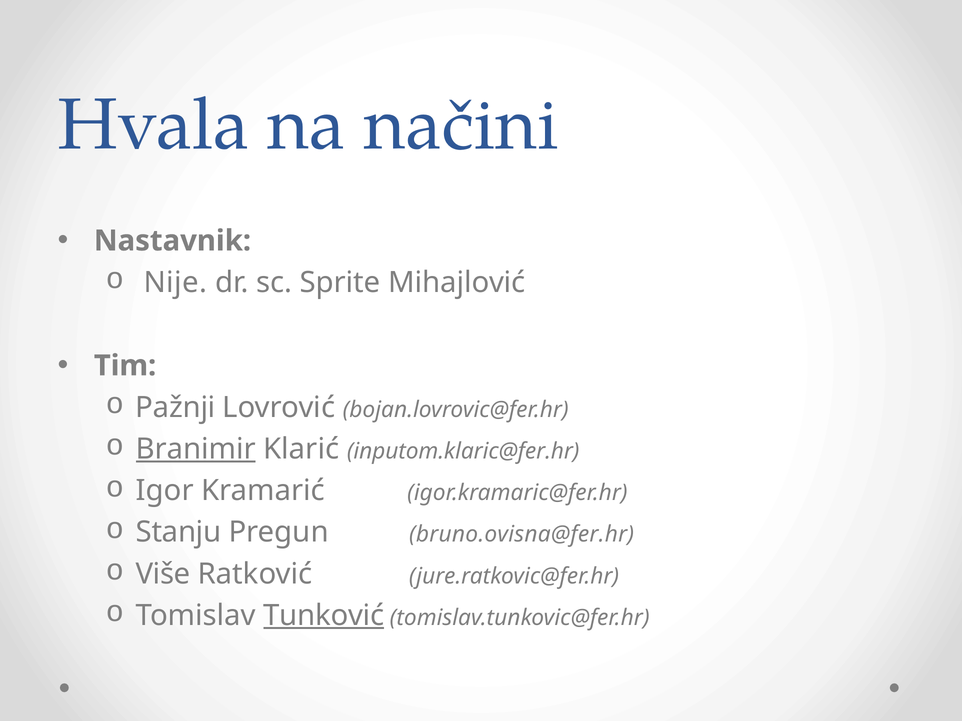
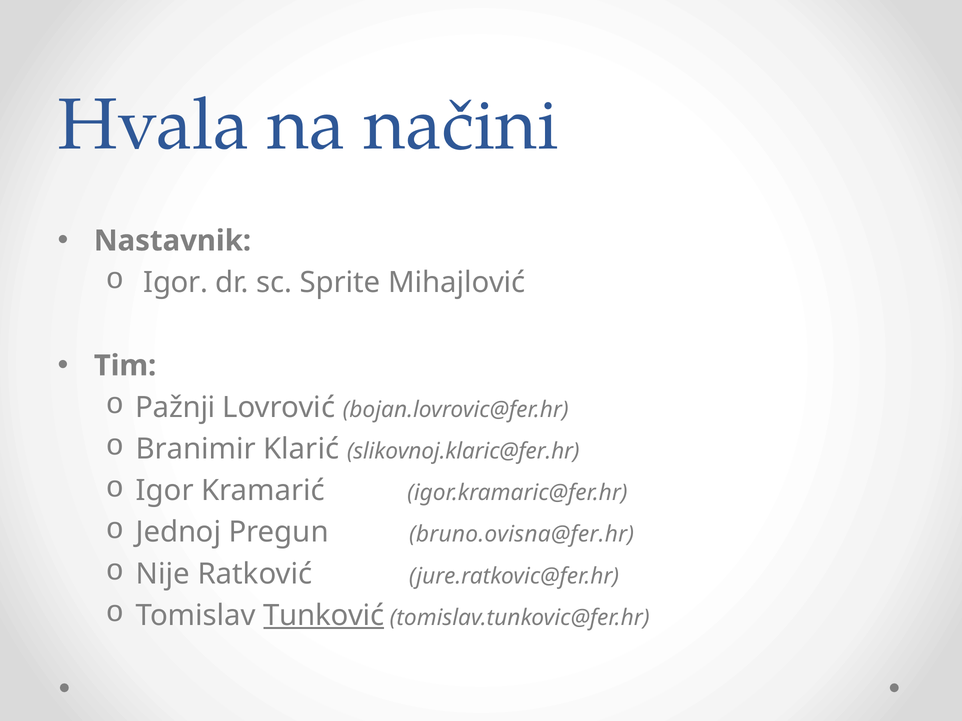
Nije: Nije -> Igor (176, 283)
Branimir underline: present -> none (196, 449)
inputom.klaric@fer.hr: inputom.klaric@fer.hr -> slikovnoj.klaric@fer.hr (463, 451)
Stanju: Stanju -> Jednoj (179, 533)
Više: Više -> Nije (163, 574)
